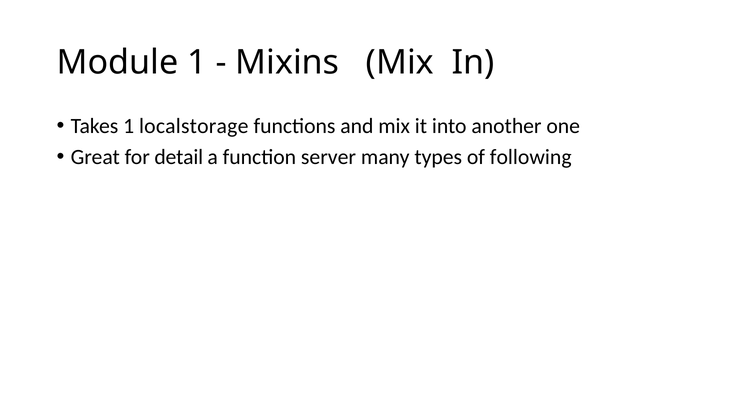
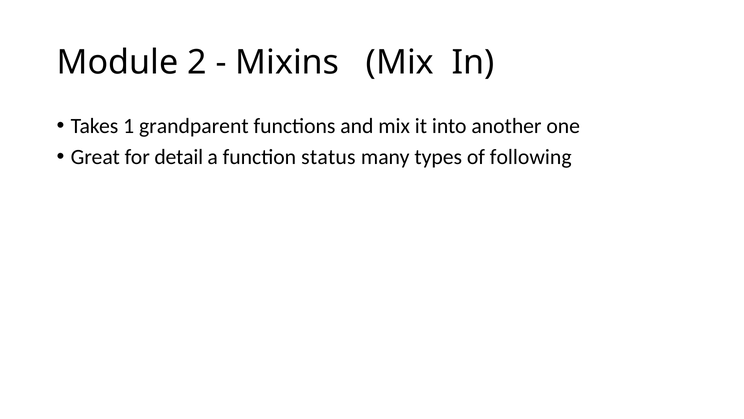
Module 1: 1 -> 2 (197, 62)
localstorage: localstorage -> grandparent (194, 126)
server: server -> status (328, 157)
